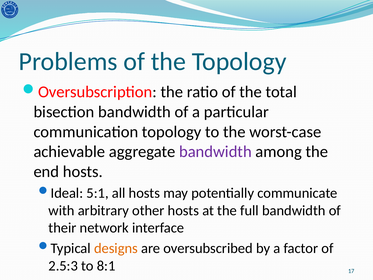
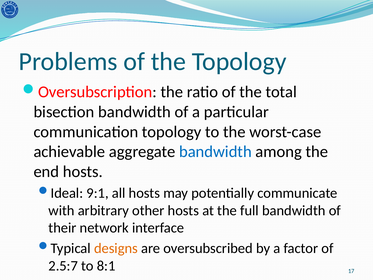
bandwidth colour: purple -> blue (215, 152)
5:1: 5:1 -> 9:1 (98, 193)
2.5:3: 2.5:3 -> 2.5:7 (63, 265)
